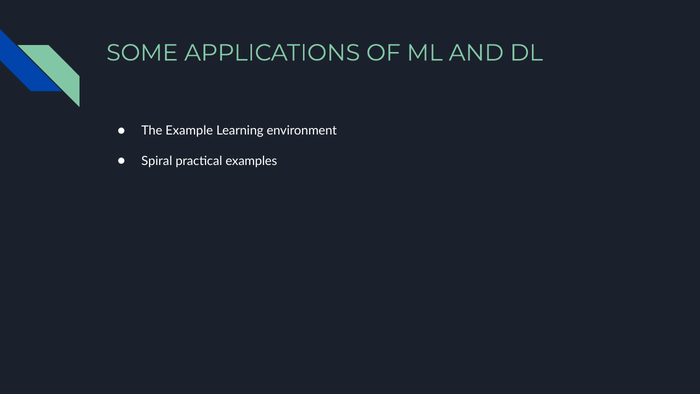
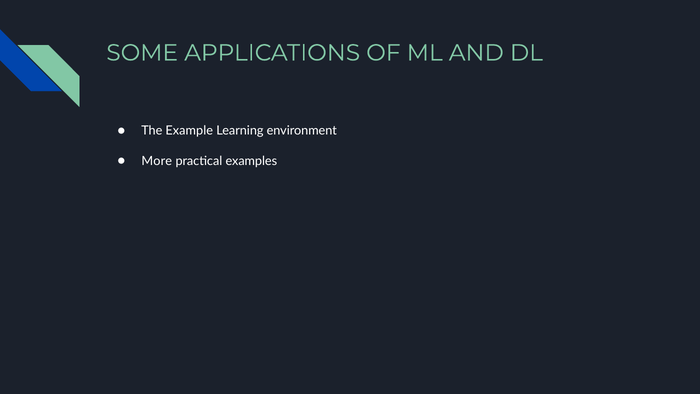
Spiral: Spiral -> More (157, 161)
